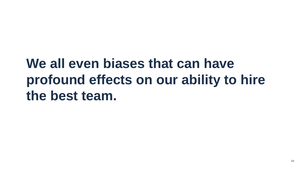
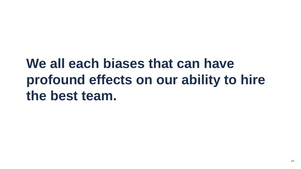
even: even -> each (84, 64)
